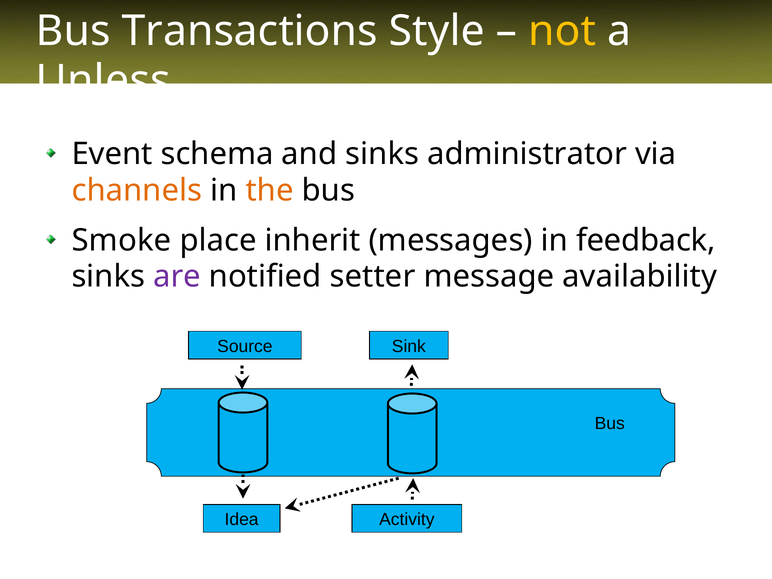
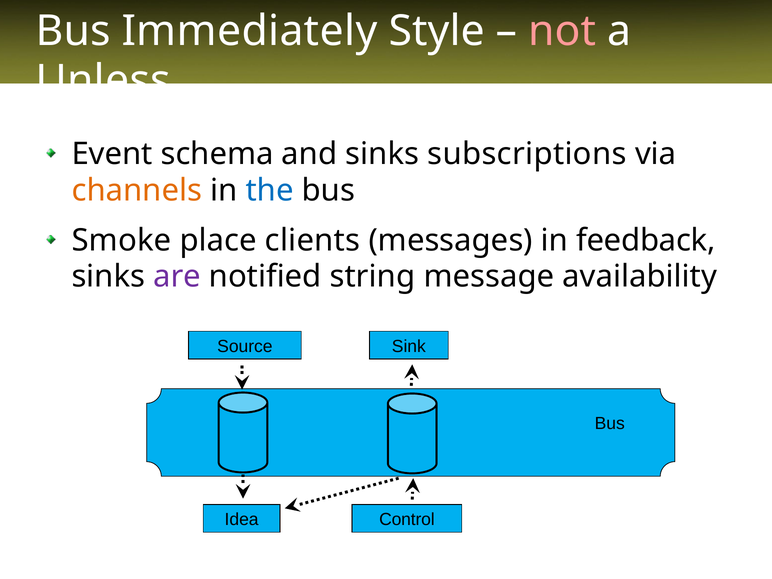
Transactions: Transactions -> Immediately (250, 31)
not colour: yellow -> pink (562, 31)
administrator: administrator -> subscriptions (527, 154)
the colour: orange -> blue (270, 190)
inherit: inherit -> clients (313, 240)
setter: setter -> string (372, 277)
Activity: Activity -> Control (407, 520)
